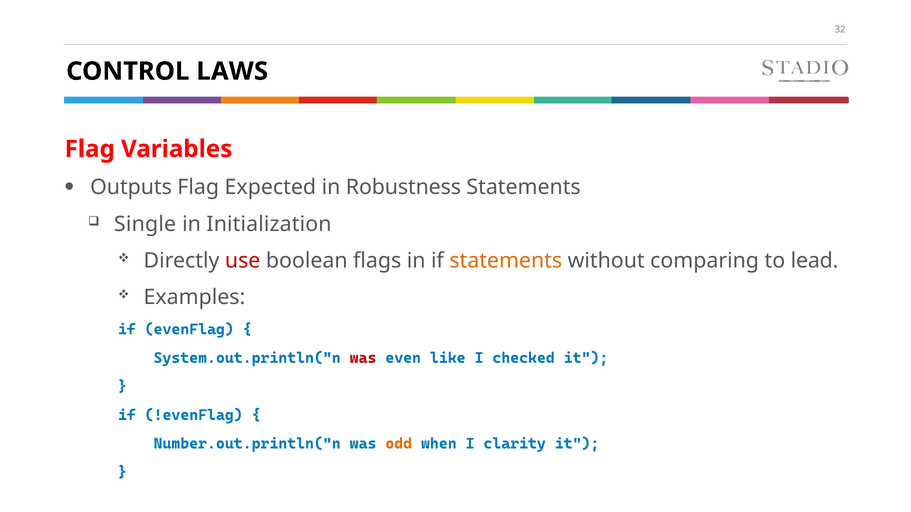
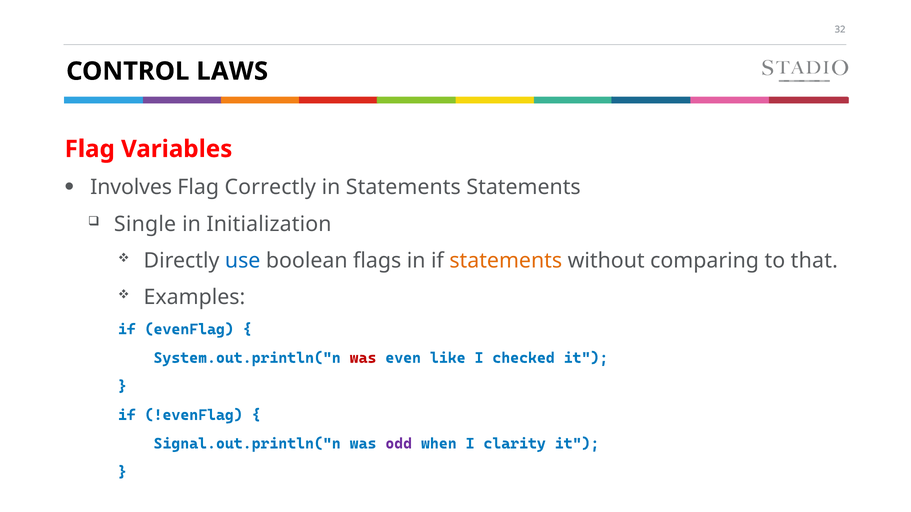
Outputs: Outputs -> Involves (131, 187)
Expected: Expected -> Correctly (270, 187)
in Robustness: Robustness -> Statements (403, 187)
use colour: red -> blue (243, 261)
lead: lead -> that (814, 261)
Number.out.println("n: Number.out.println("n -> Signal.out.println("n (247, 444)
odd colour: orange -> purple (399, 444)
